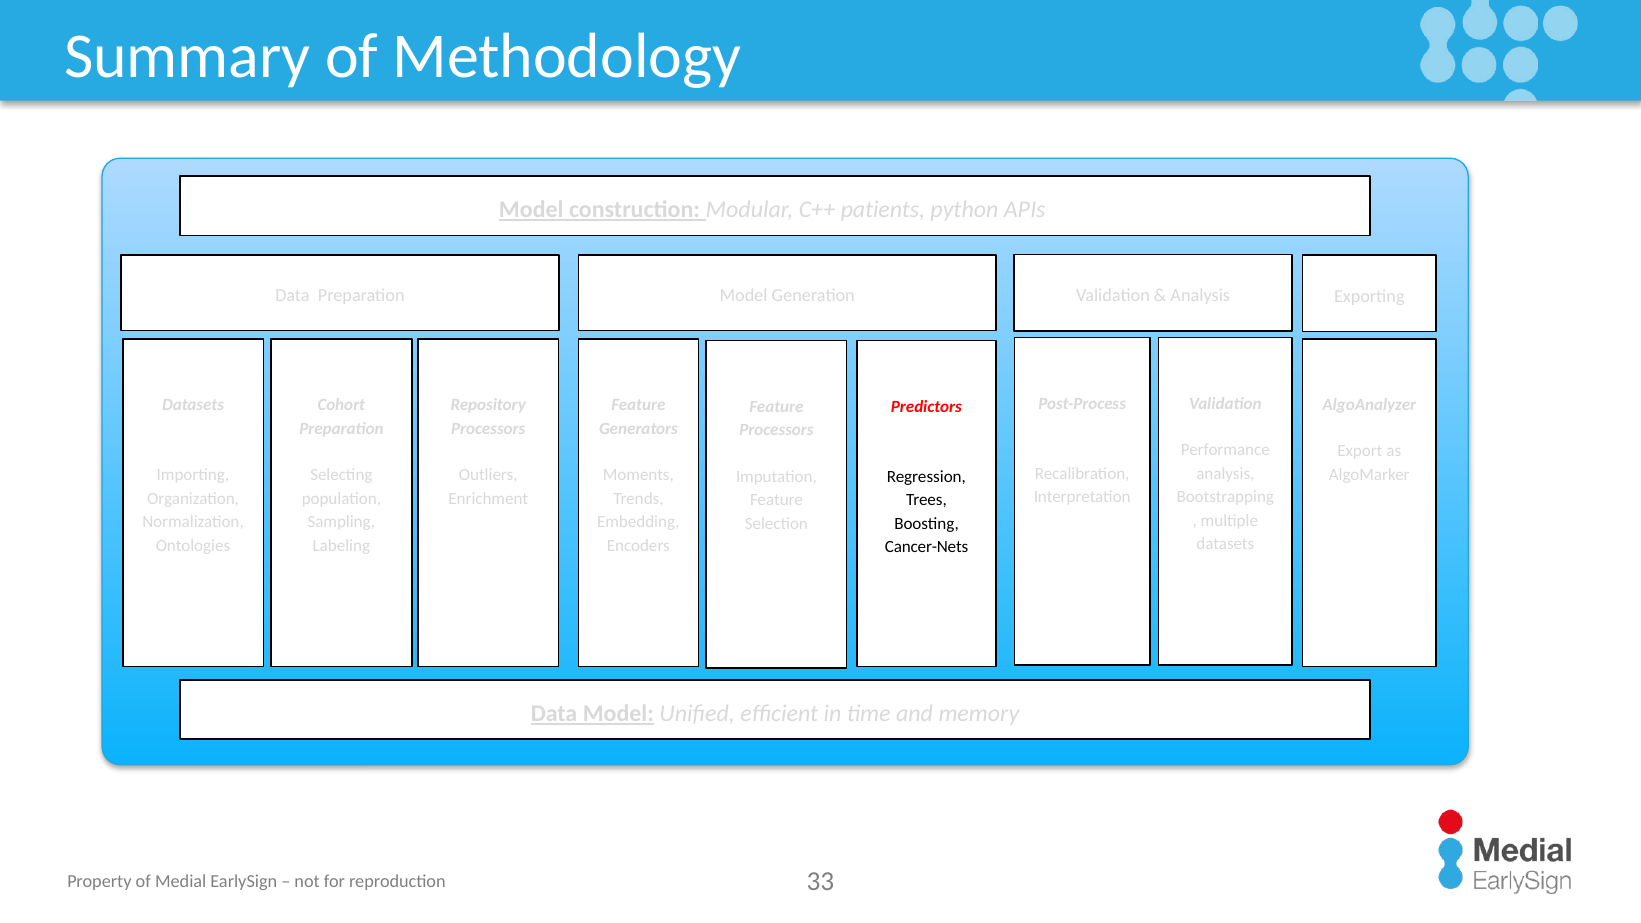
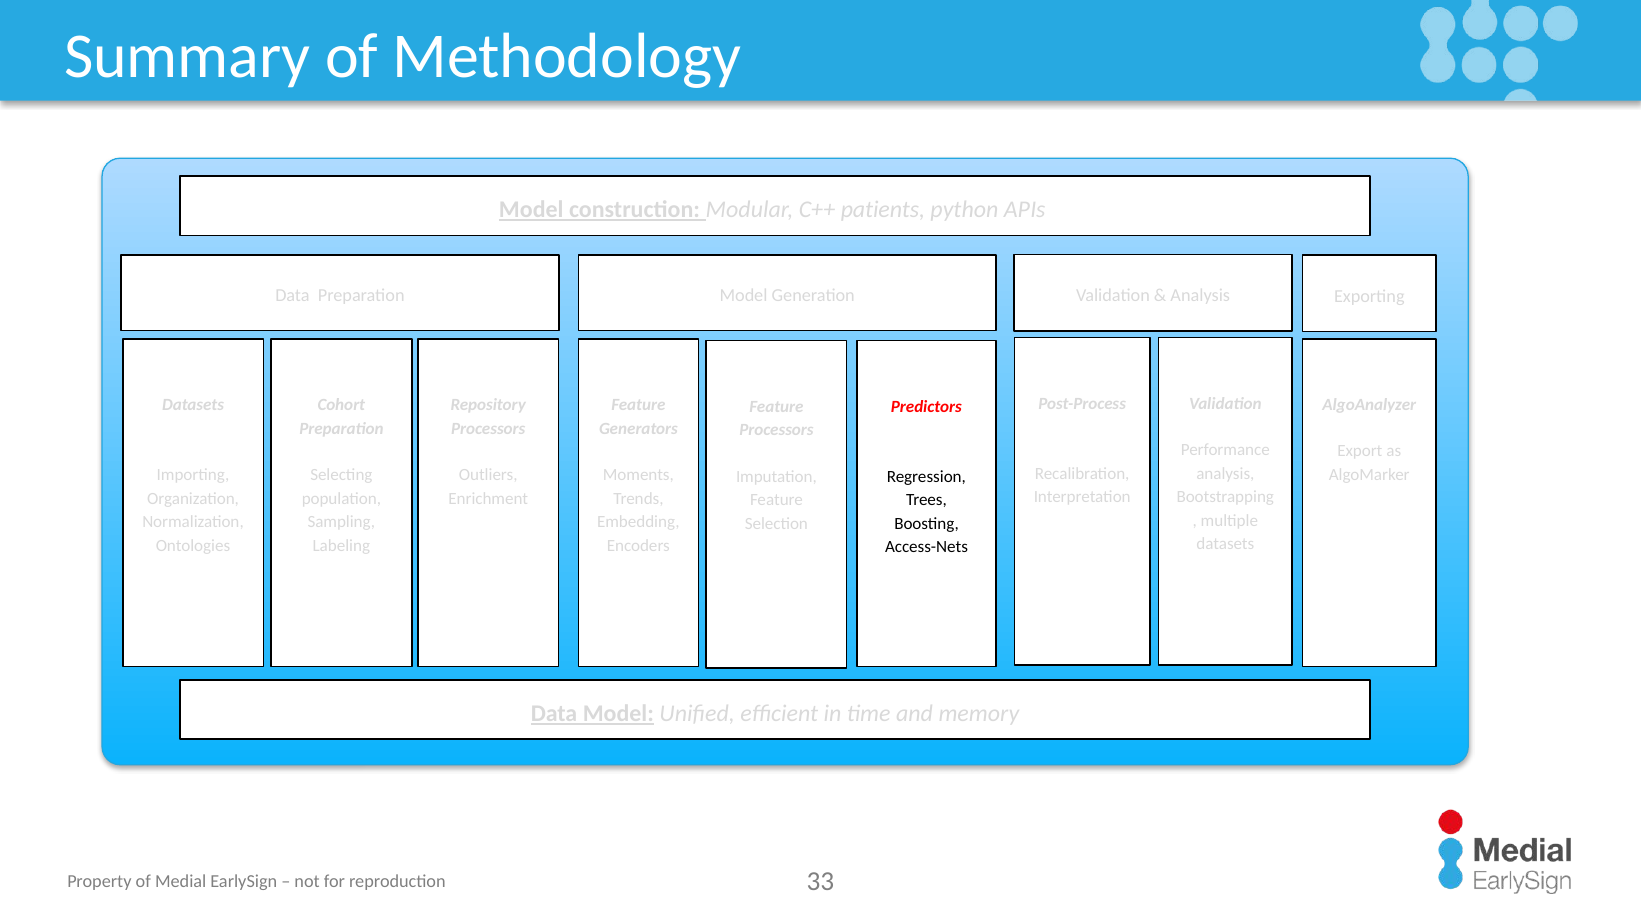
Cancer-Nets: Cancer-Nets -> Access-Nets (927, 547)
